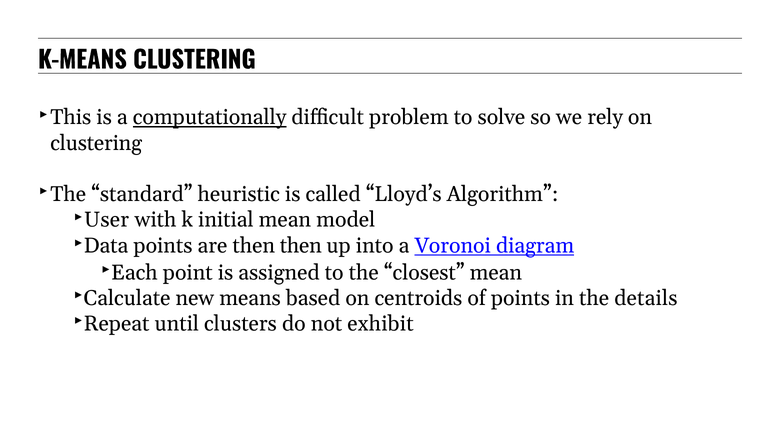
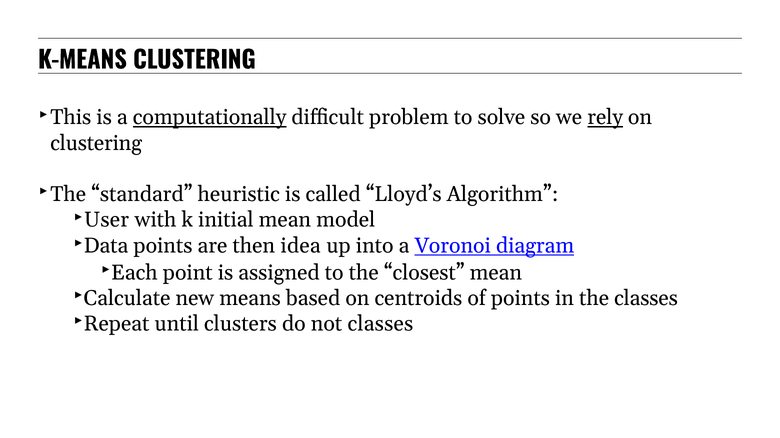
rely underline: none -> present (605, 117)
then then: then -> idea (301, 245)
the details: details -> classes (646, 298)
not exhibit: exhibit -> classes (380, 324)
